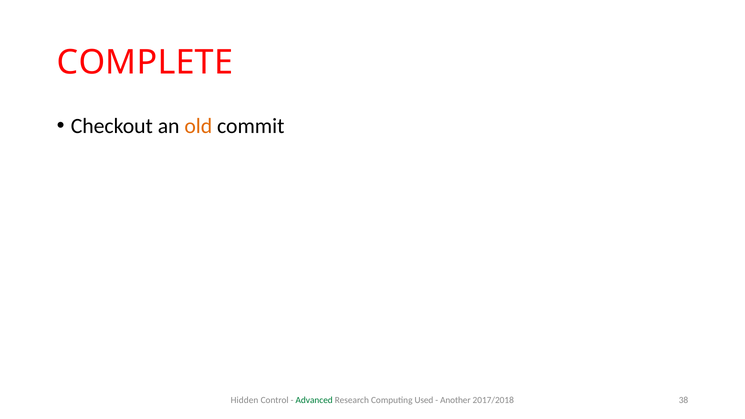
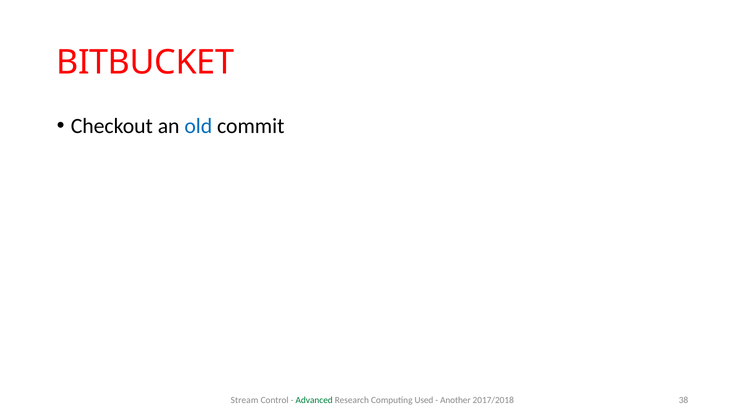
COMPLETE: COMPLETE -> BITBUCKET (145, 63)
old colour: orange -> blue (198, 126)
Hidden: Hidden -> Stream (245, 400)
